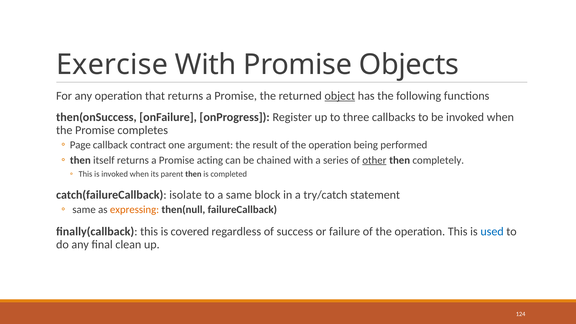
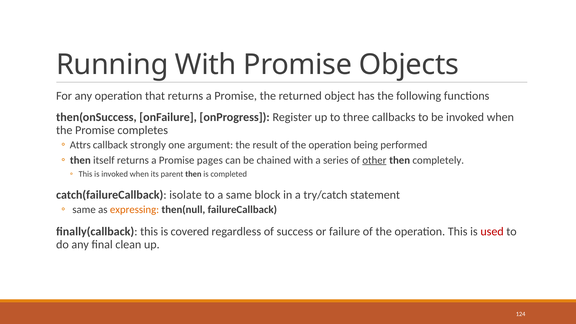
Exercise: Exercise -> Running (112, 65)
object underline: present -> none (340, 96)
Page: Page -> Attrs (80, 145)
contract: contract -> strongly (148, 145)
acting: acting -> pages (210, 160)
used colour: blue -> red (492, 231)
